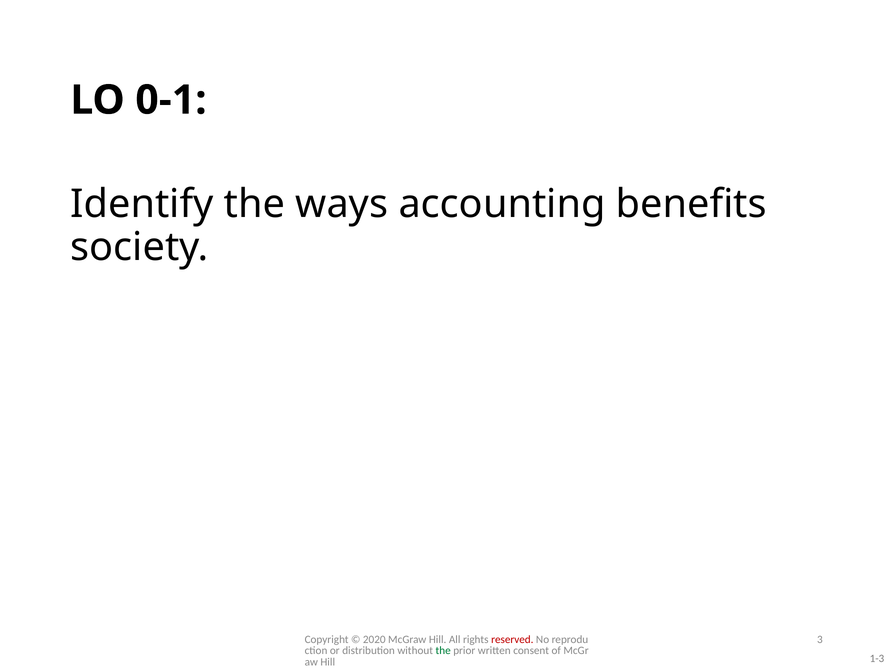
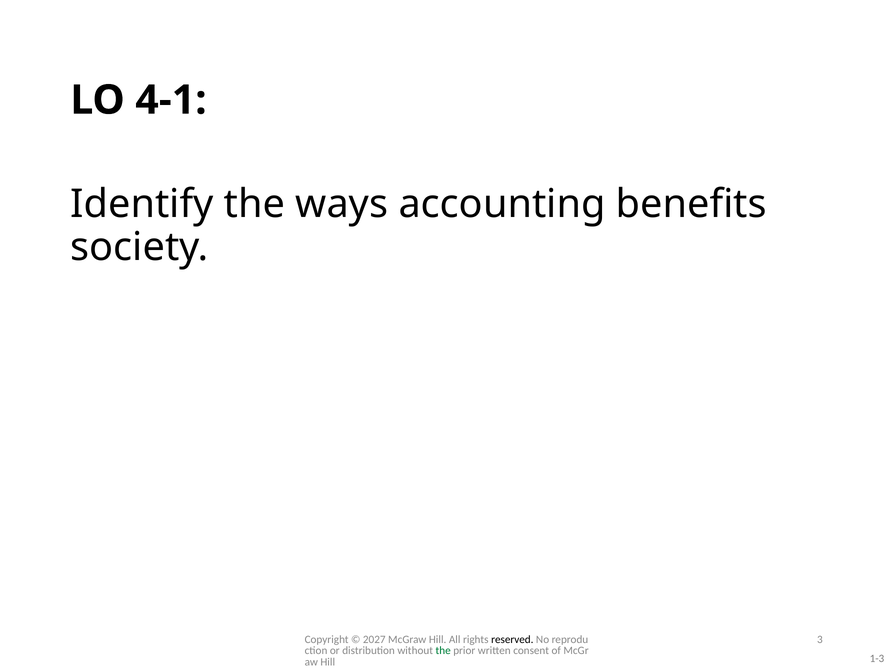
0-1: 0-1 -> 4-1 (171, 100)
2020: 2020 -> 2027 (374, 639)
reserved colour: red -> black (512, 639)
